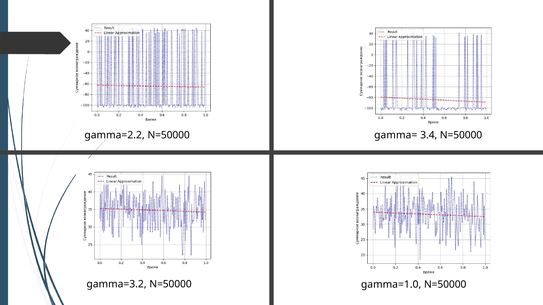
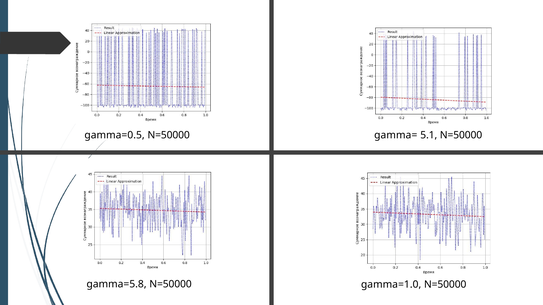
gamma=2.2: gamma=2.2 -> gamma=0.5 (115, 135)
3.4: 3.4 -> 5.1 (429, 135)
gamma=3.2: gamma=3.2 -> gamma=5.8 (117, 285)
